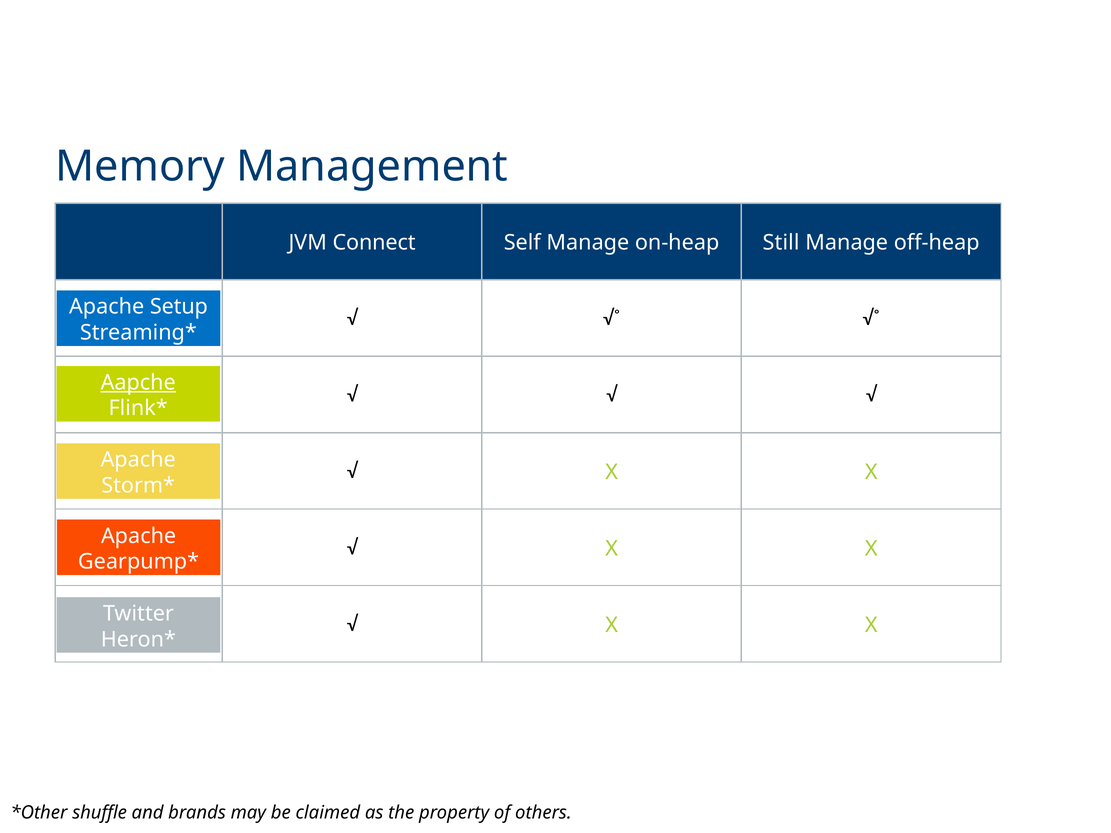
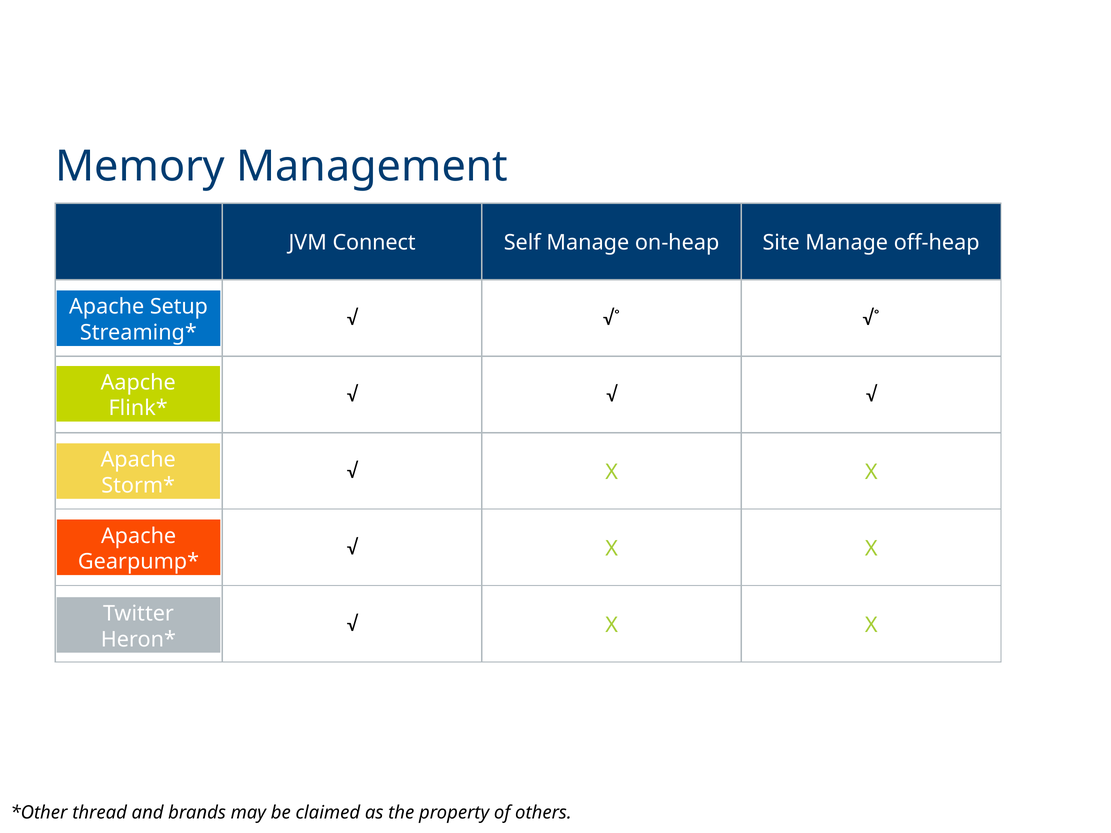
Still: Still -> Site (781, 243)
Aapche underline: present -> none (138, 383)
shuffle: shuffle -> thread (100, 813)
